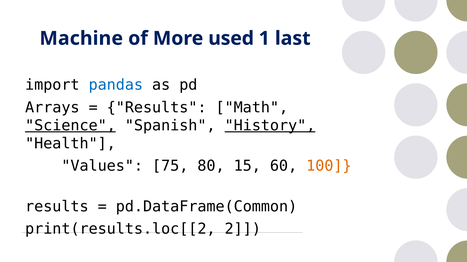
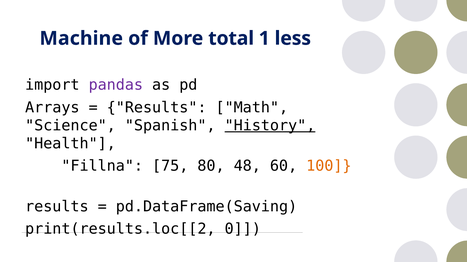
used: used -> total (231, 38)
last: last -> less (293, 38)
pandas colour: blue -> purple (116, 85)
Science underline: present -> none (70, 126)
Values: Values -> Fillna (102, 166)
15: 15 -> 48 (247, 166)
pd.DataFrame(Common: pd.DataFrame(Common -> pd.DataFrame(Saving (207, 207)
2: 2 -> 0 (243, 229)
